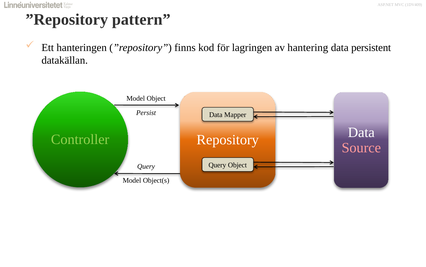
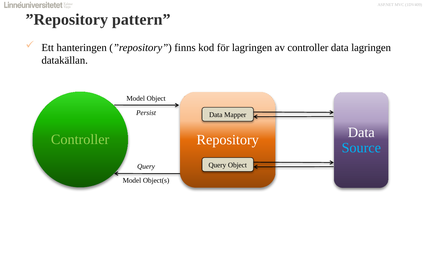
av hantering: hantering -> controller (308, 47)
data persistent: persistent -> lagringen (371, 47)
Source colour: pink -> light blue (361, 147)
